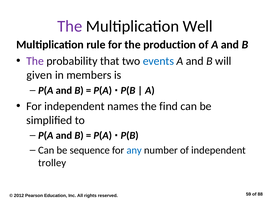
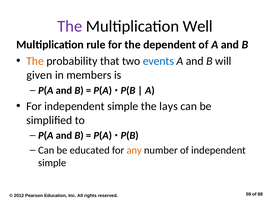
production: production -> dependent (170, 45)
The colour: purple -> orange (35, 61)
For independent names: names -> simple (123, 106)
find: find -> lays (169, 106)
sequence: sequence -> educated (90, 150)
any colour: blue -> orange (134, 150)
trolley: trolley -> simple (52, 162)
